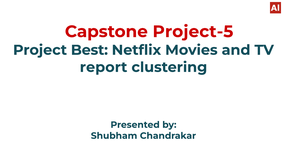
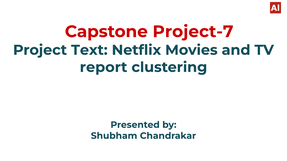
Project-5: Project-5 -> Project-7 (193, 32)
Best: Best -> Text (89, 50)
